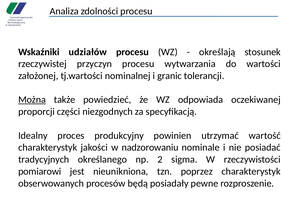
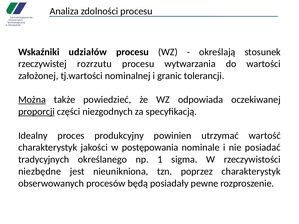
przyczyn: przyczyn -> rozrzutu (94, 64)
proporcji underline: none -> present (36, 112)
nadzorowaniu: nadzorowaniu -> postępowania (150, 148)
2: 2 -> 1 (160, 160)
pomiarowi: pomiarowi -> niezbędne (40, 172)
